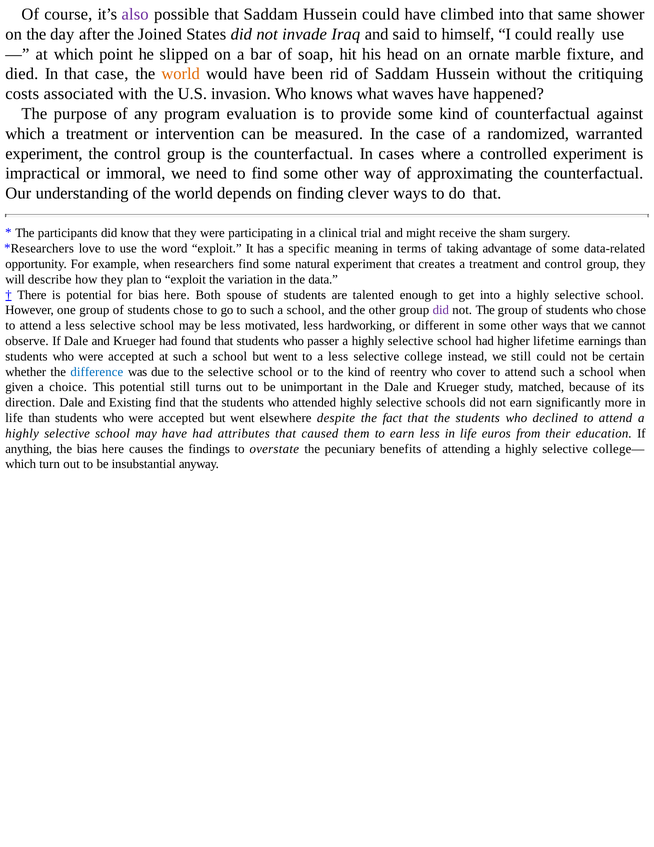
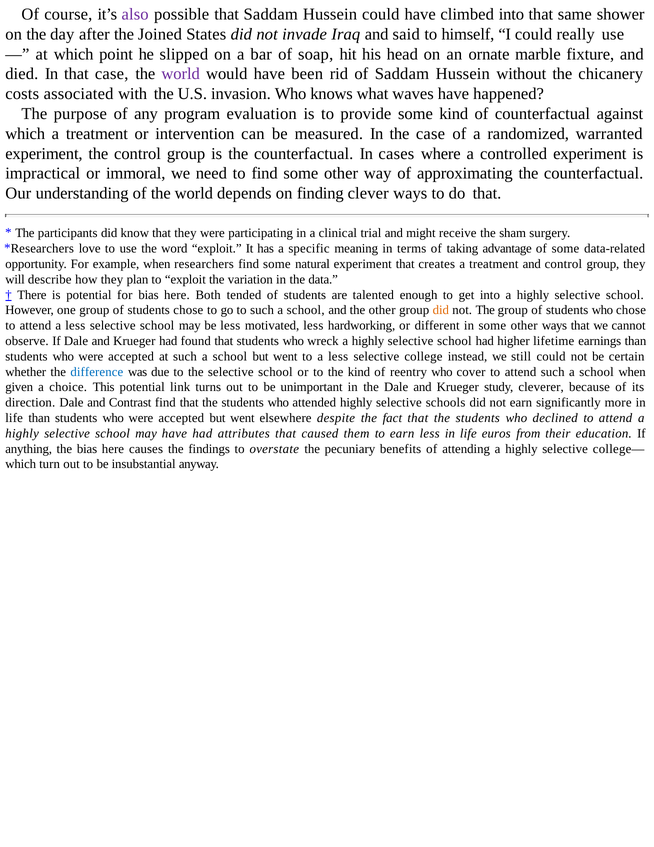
world colour: orange -> purple (181, 74)
critiquing: critiquing -> chicanery (611, 74)
spouse: spouse -> tended (244, 295)
did colour: purple -> orange (441, 310)
passer: passer -> wreck (323, 341)
potential still: still -> link (180, 387)
matched: matched -> cleverer (541, 387)
Existing: Existing -> Contrast (130, 402)
